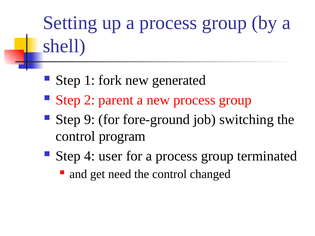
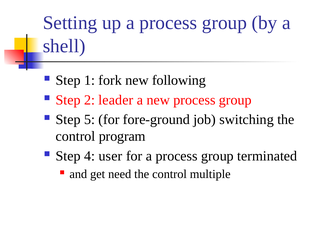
generated: generated -> following (179, 80)
parent: parent -> leader (116, 100)
9: 9 -> 5 (90, 120)
changed: changed -> multiple (210, 174)
